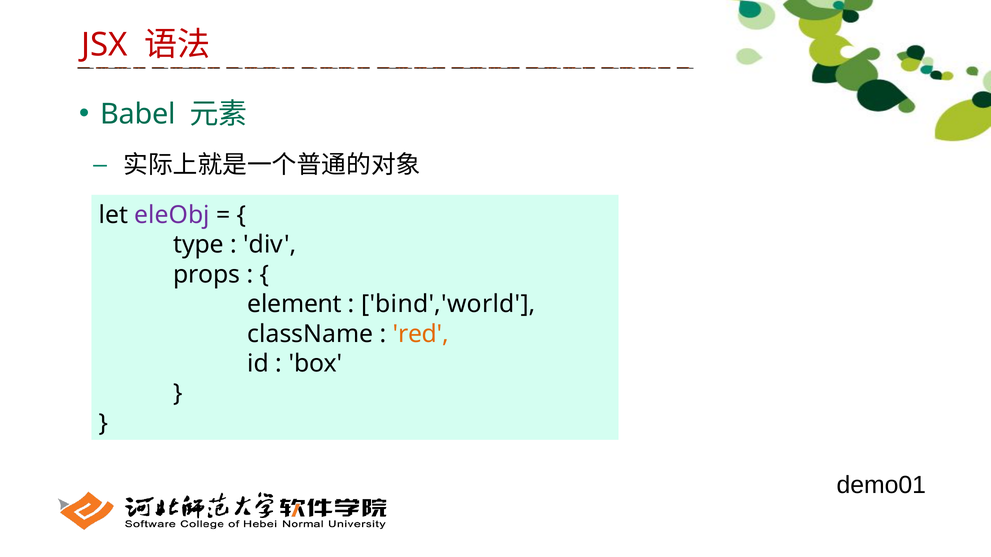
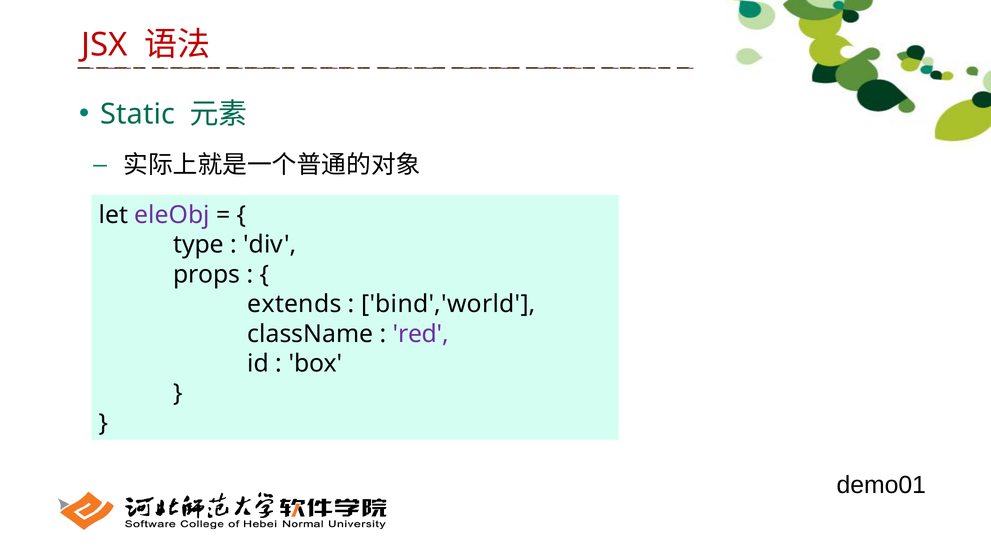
Babel: Babel -> Static (138, 114)
element: element -> extends (294, 304)
red colour: orange -> purple (421, 334)
